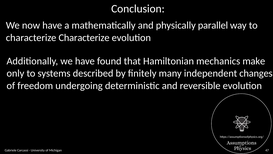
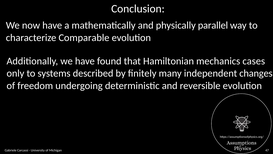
characterize Characterize: Characterize -> Comparable (84, 38)
make: make -> cases (254, 61)
